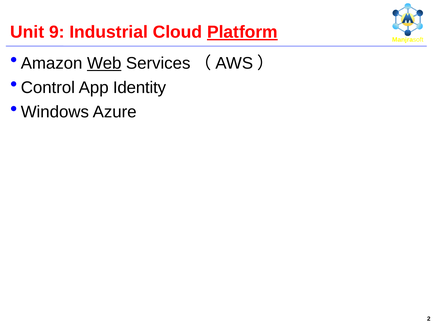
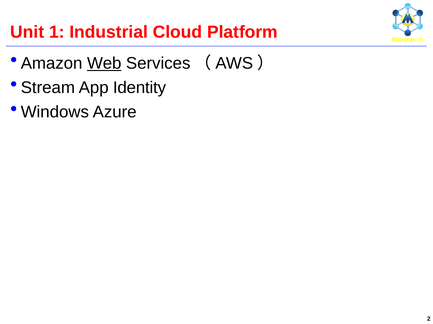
9: 9 -> 1 (57, 32)
Platform underline: present -> none (242, 32)
Control: Control -> Stream (48, 88)
